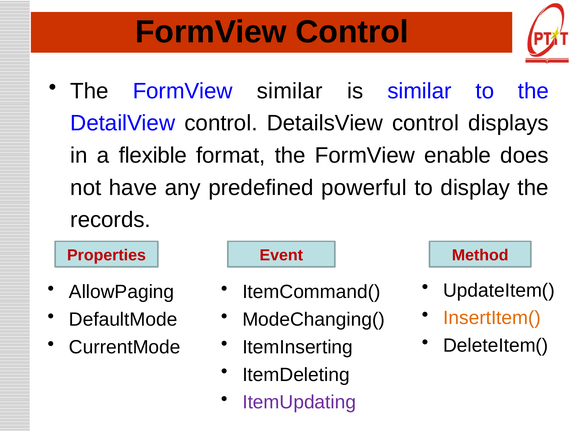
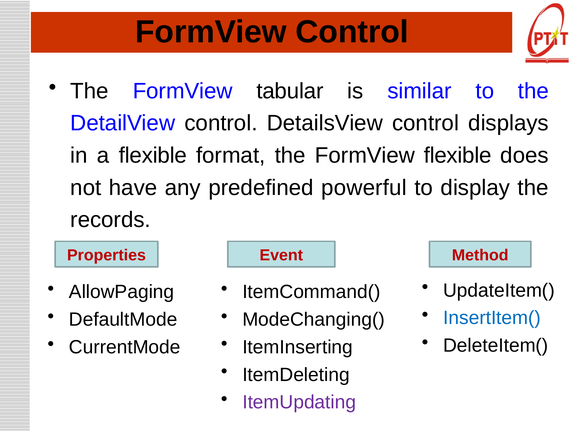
FormView similar: similar -> tabular (290, 91)
FormView enable: enable -> flexible (458, 155)
InsertItem( colour: orange -> blue (492, 318)
